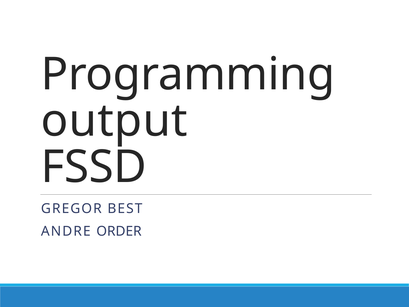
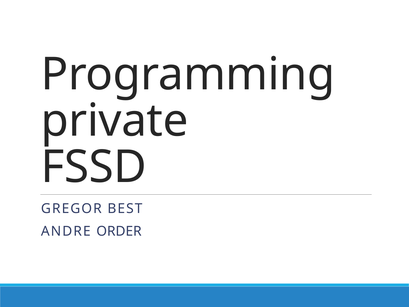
output: output -> private (115, 121)
